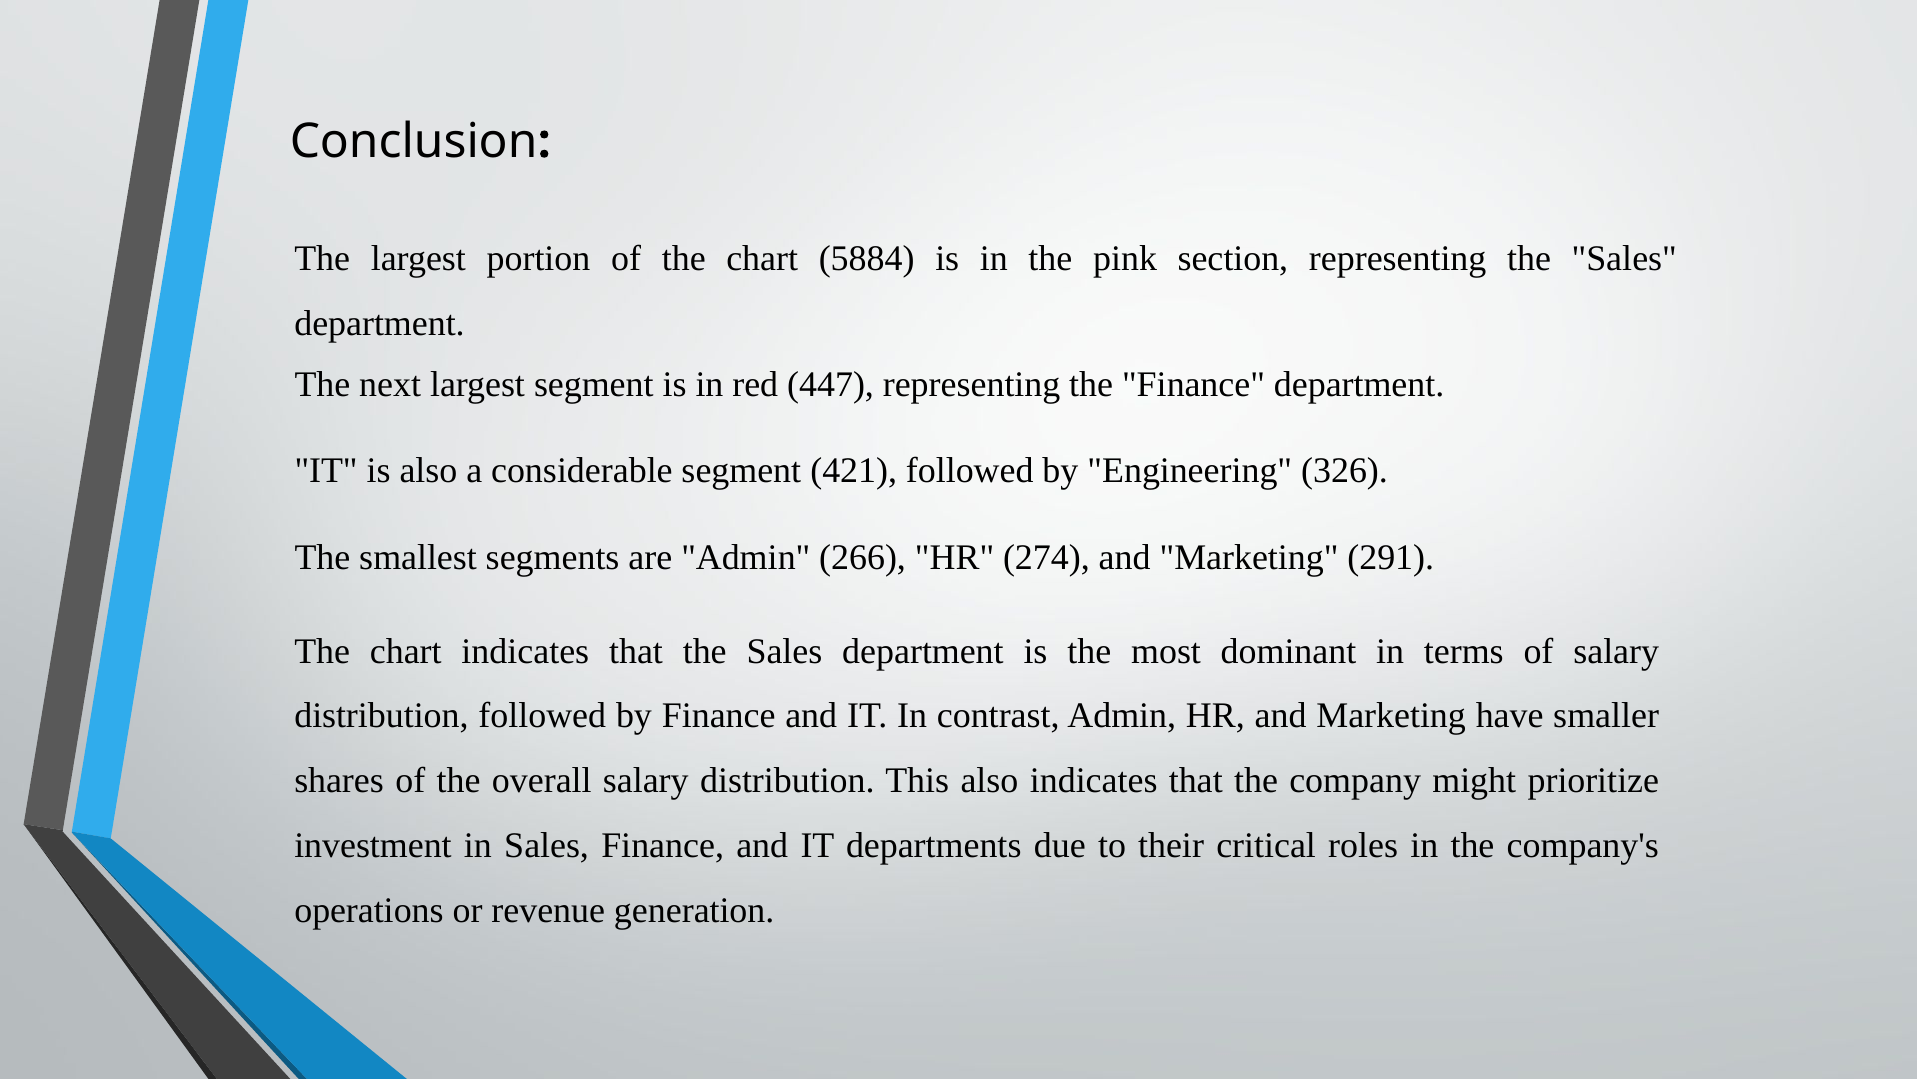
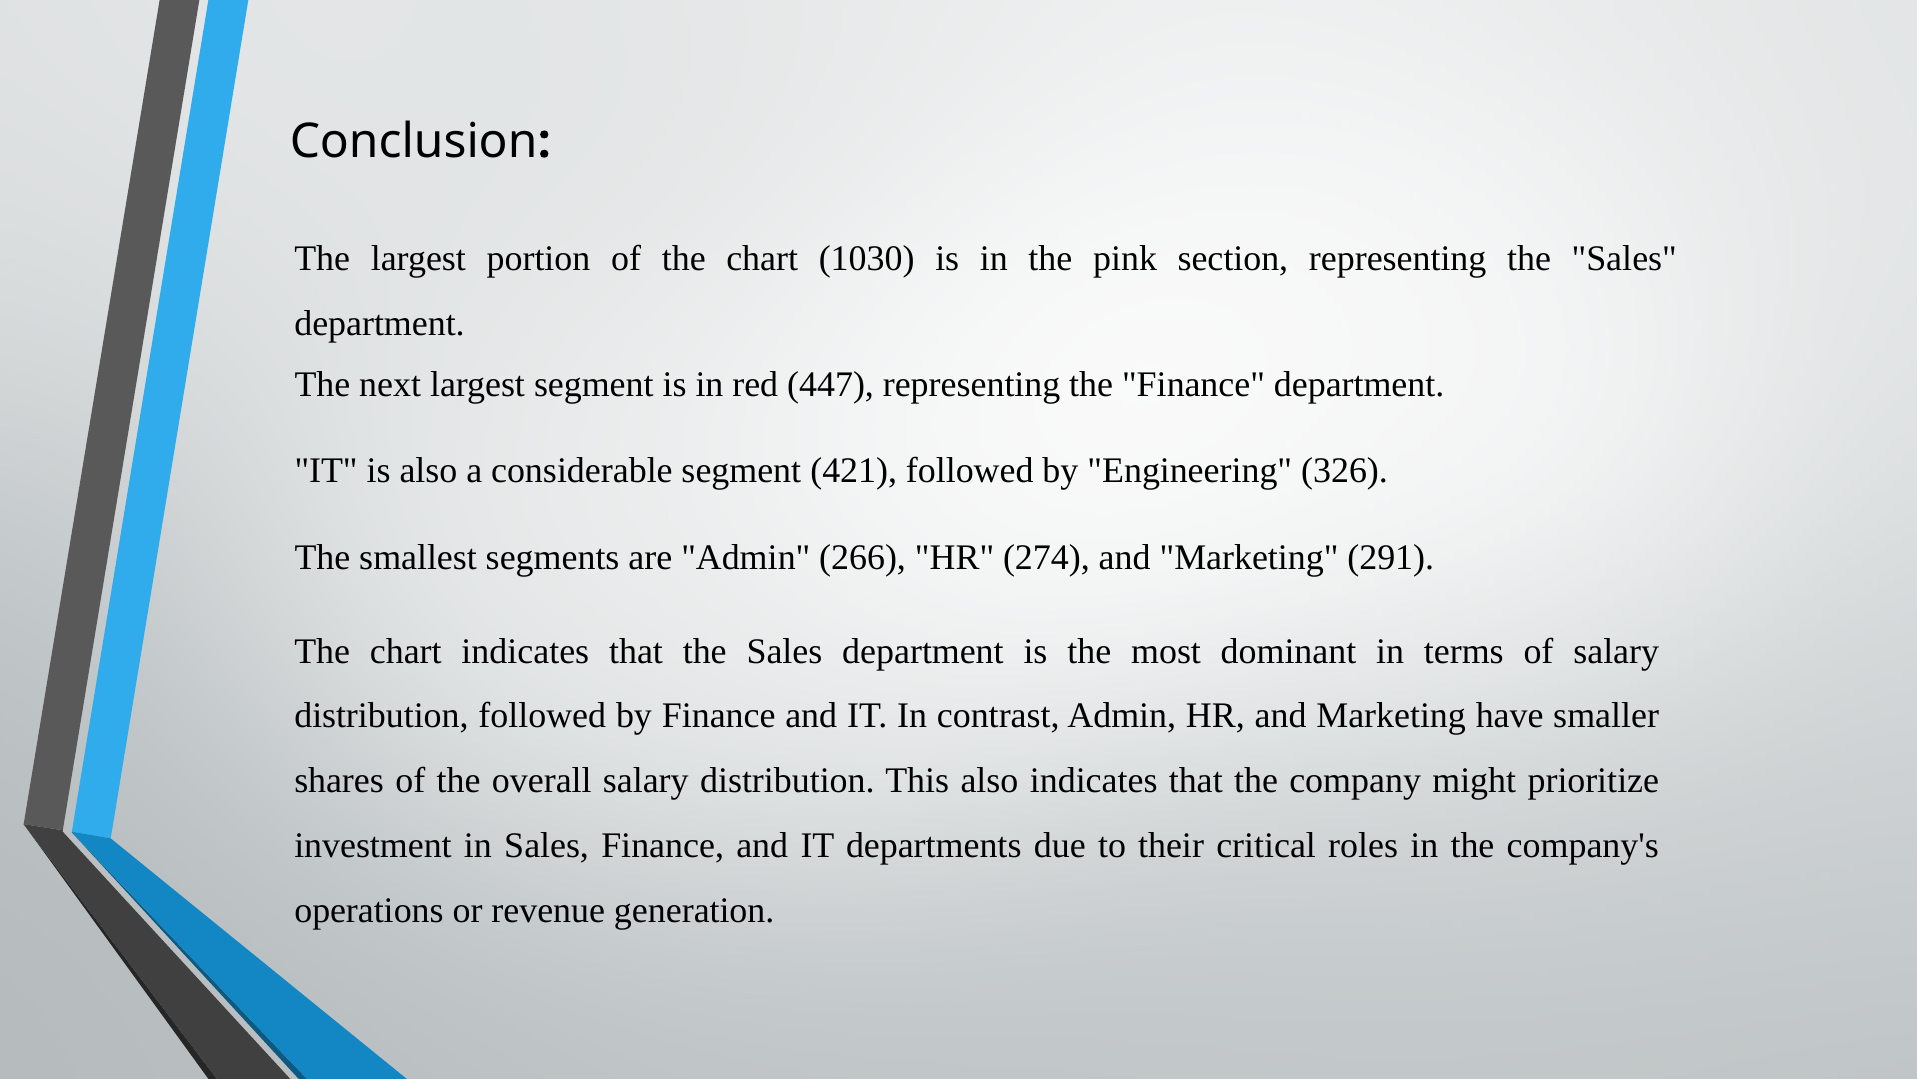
5884: 5884 -> 1030 (867, 258)
